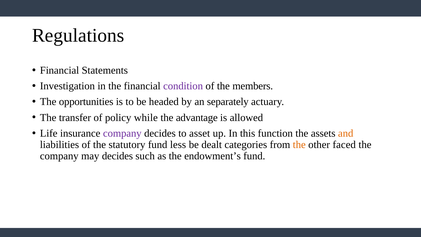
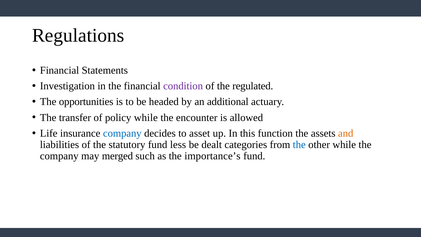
members: members -> regulated (253, 86)
separately: separately -> additional (228, 102)
advantage: advantage -> encounter (197, 117)
company colour: purple -> blue (122, 133)
the colour: orange -> blue (299, 145)
other faced: faced -> while (344, 145)
may decides: decides -> merged (117, 156)
endowment’s: endowment’s -> importance’s (212, 156)
